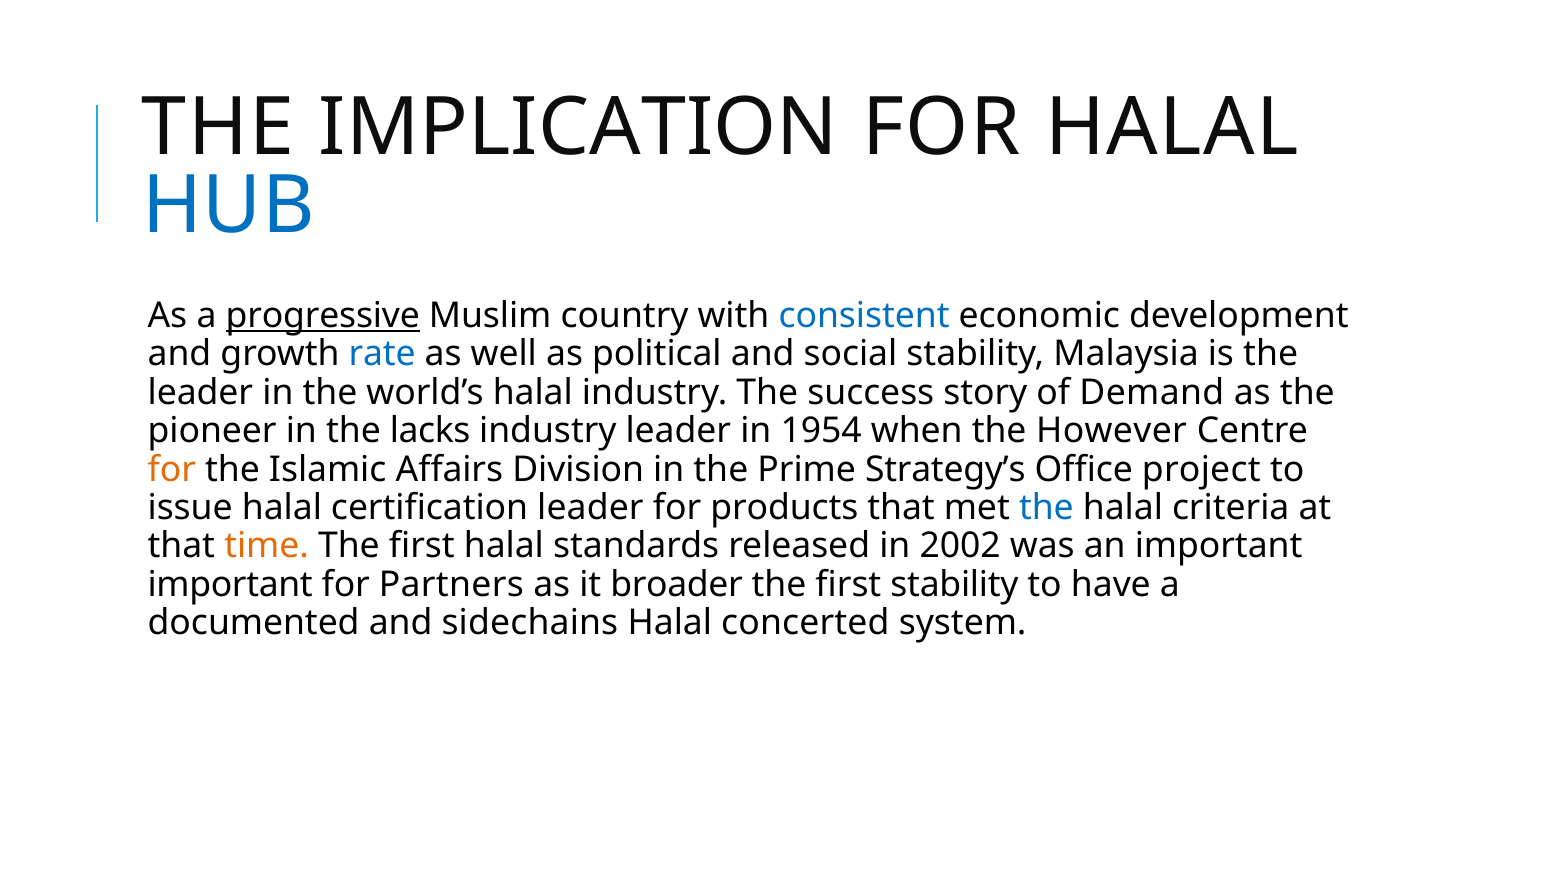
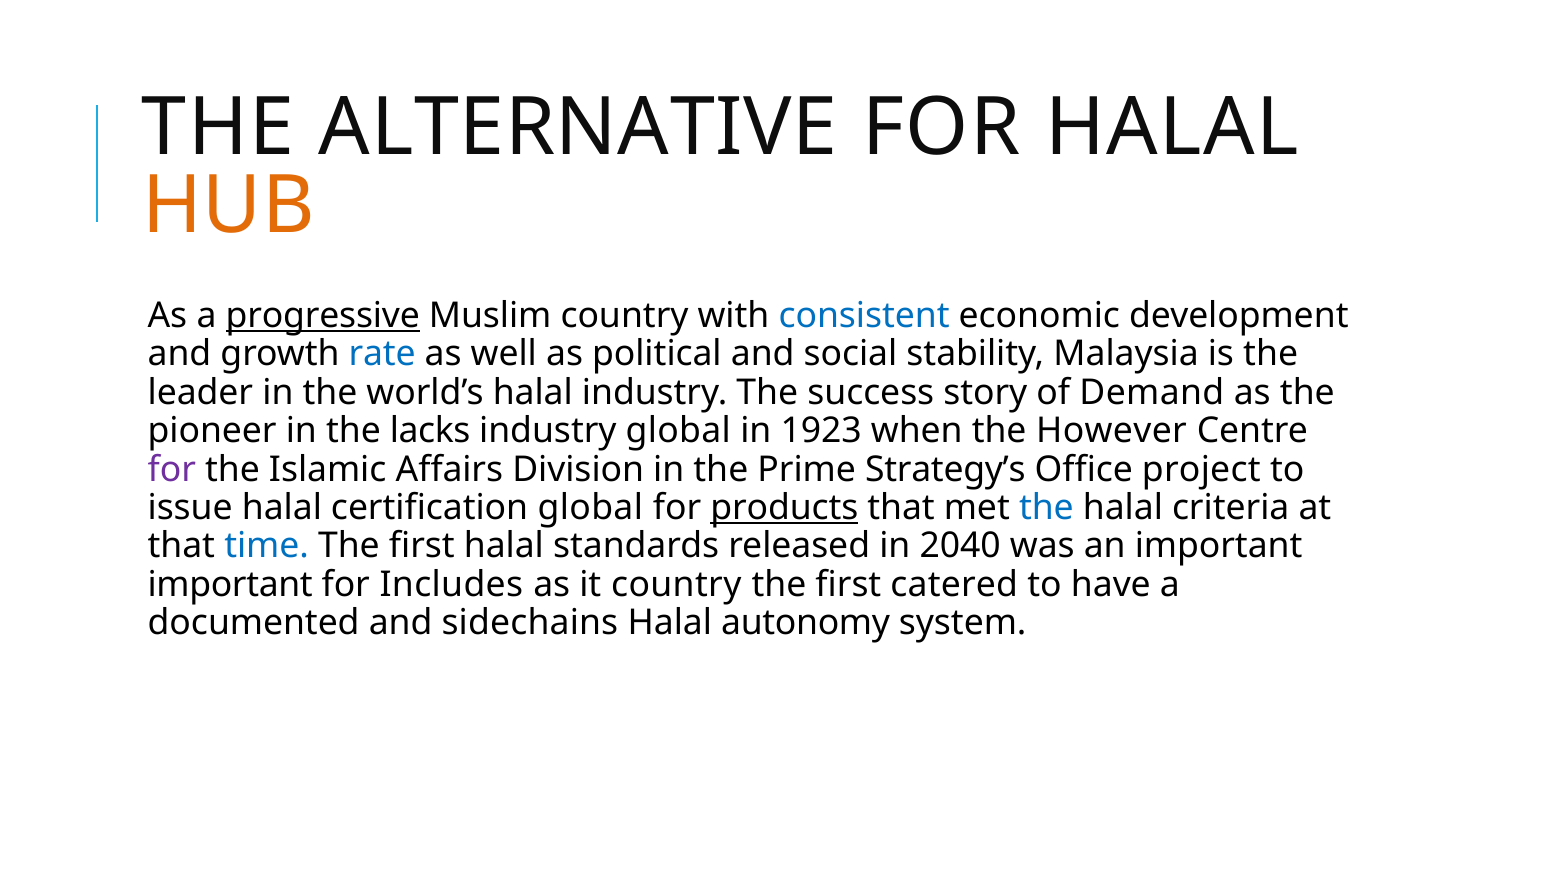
IMPLICATION: IMPLICATION -> ALTERNATIVE (578, 128)
HUB colour: blue -> orange (229, 205)
industry leader: leader -> global (678, 431)
1954: 1954 -> 1923 (821, 431)
for colour: orange -> purple (172, 469)
certification leader: leader -> global (590, 507)
products underline: none -> present (784, 507)
time colour: orange -> blue (267, 546)
2002: 2002 -> 2040 (960, 546)
Partners: Partners -> Includes (451, 584)
it broader: broader -> country (676, 584)
first stability: stability -> catered (954, 584)
concerted: concerted -> autonomy (806, 623)
